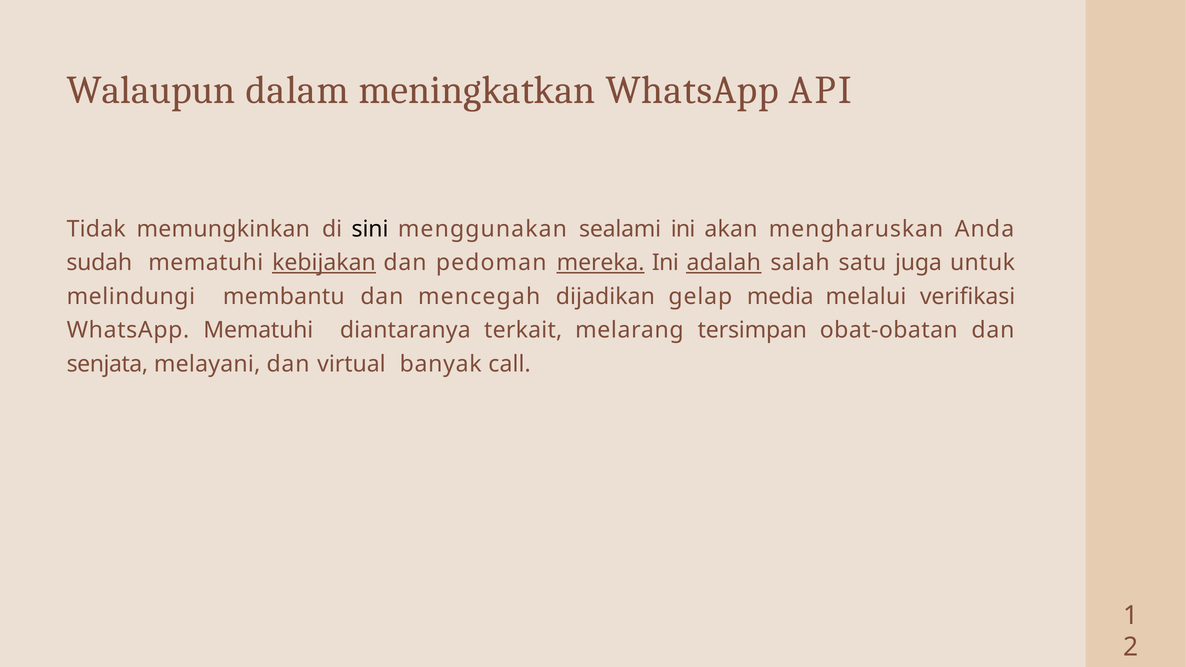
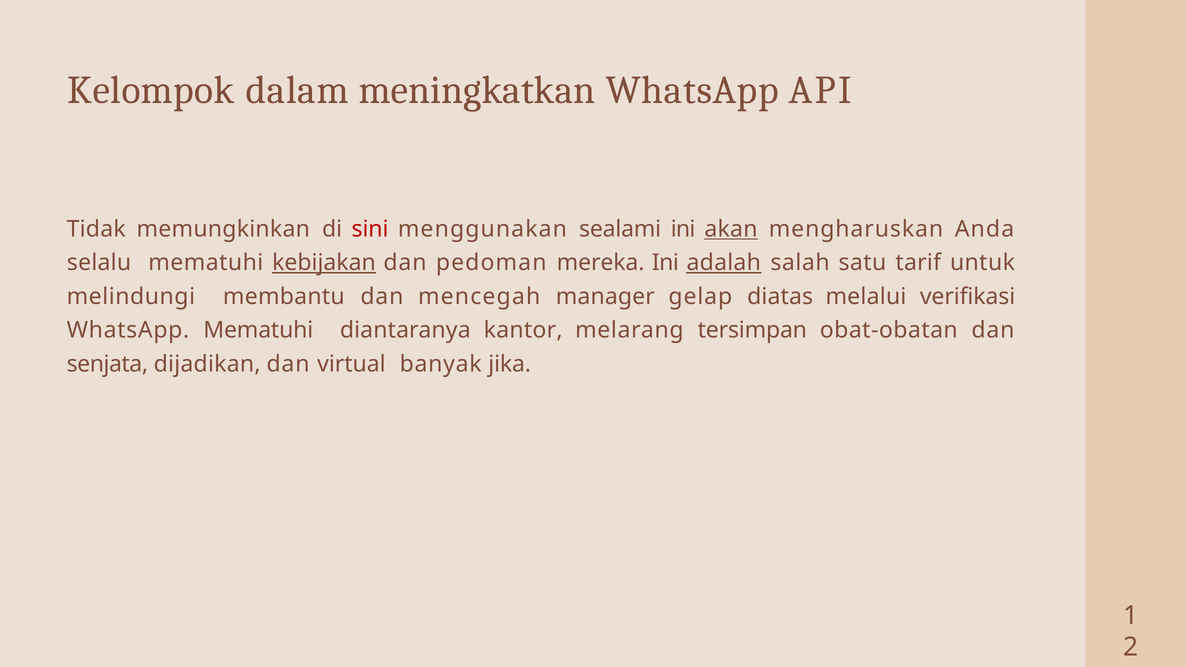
Walaupun: Walaupun -> Kelompok (151, 90)
sini colour: black -> red (370, 229)
akan underline: none -> present (731, 229)
sudah: sudah -> selalu (99, 263)
mereka underline: present -> none (601, 263)
juga: juga -> tarif (918, 263)
dijadikan: dijadikan -> manager (605, 297)
media: media -> diatas (780, 297)
terkait: terkait -> kantor (523, 330)
melayani: melayani -> dijadikan (207, 364)
call: call -> jika (510, 364)
